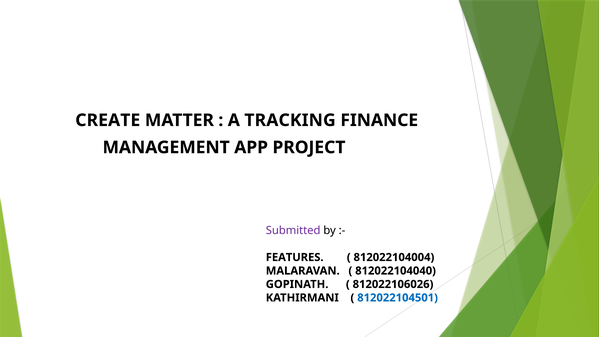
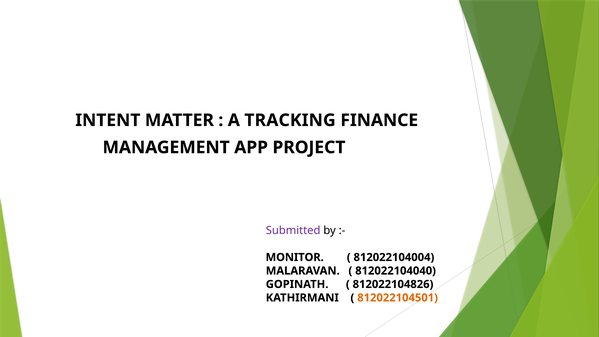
CREATE: CREATE -> INTENT (108, 120)
FEATURES: FEATURES -> MONITOR (295, 257)
812022106026: 812022106026 -> 812022104826 (393, 284)
812022104501 colour: blue -> orange (398, 298)
